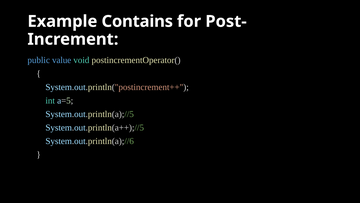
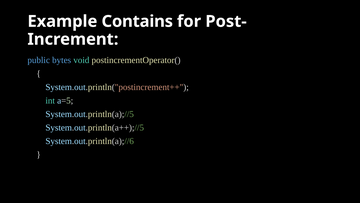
value: value -> bytes (62, 60)
